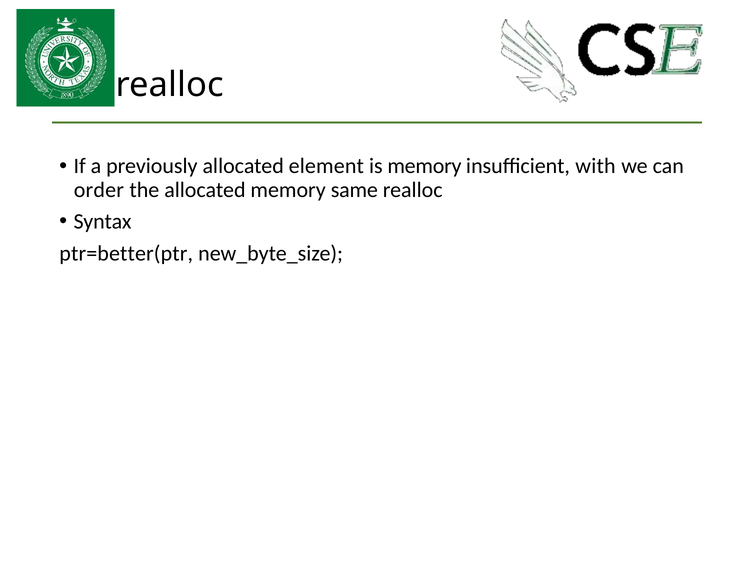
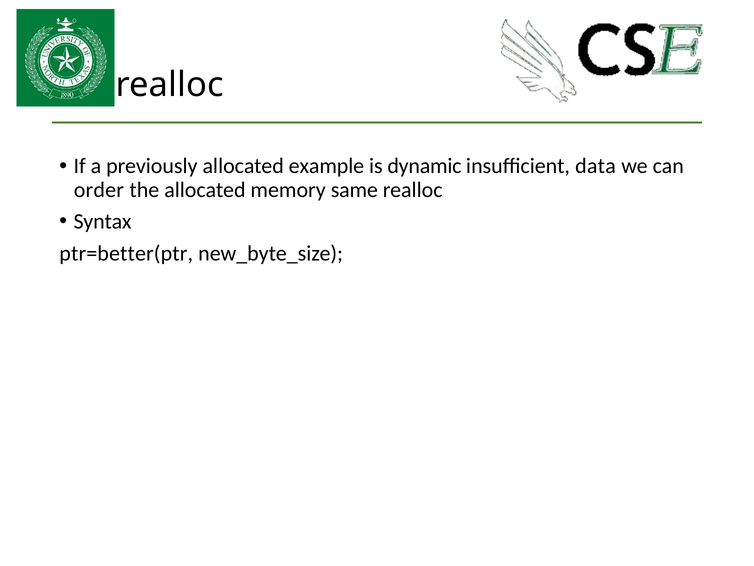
element: element -> example (326, 166)
is memory: memory -> dynamic (424, 166)
with: with -> data (596, 166)
